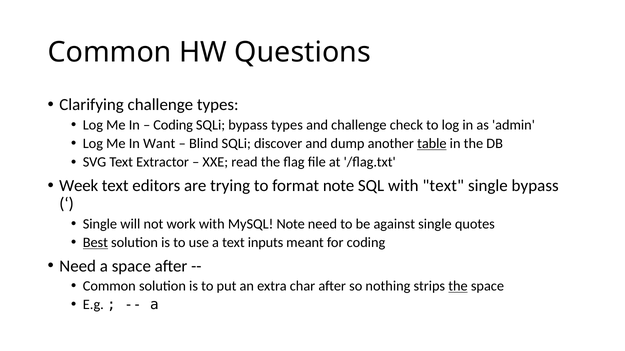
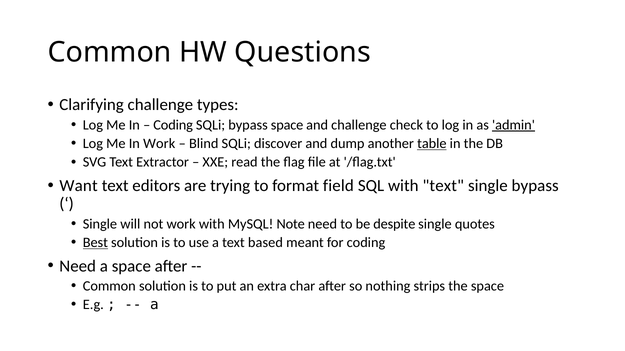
bypass types: types -> space (287, 125)
admin underline: none -> present (513, 125)
In Want: Want -> Work (159, 144)
Week: Week -> Want (79, 186)
format note: note -> field (338, 186)
against: against -> despite (394, 224)
inputs: inputs -> based (265, 243)
the underline: present -> none (458, 286)
